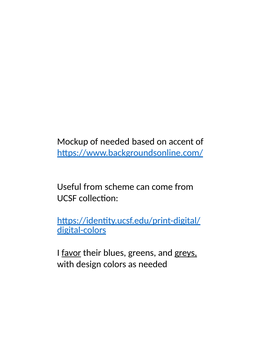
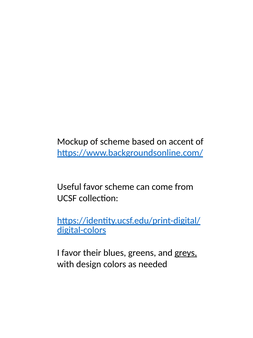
of needed: needed -> scheme (115, 141)
Useful from: from -> favor (93, 187)
favor underline: present -> none (71, 252)
